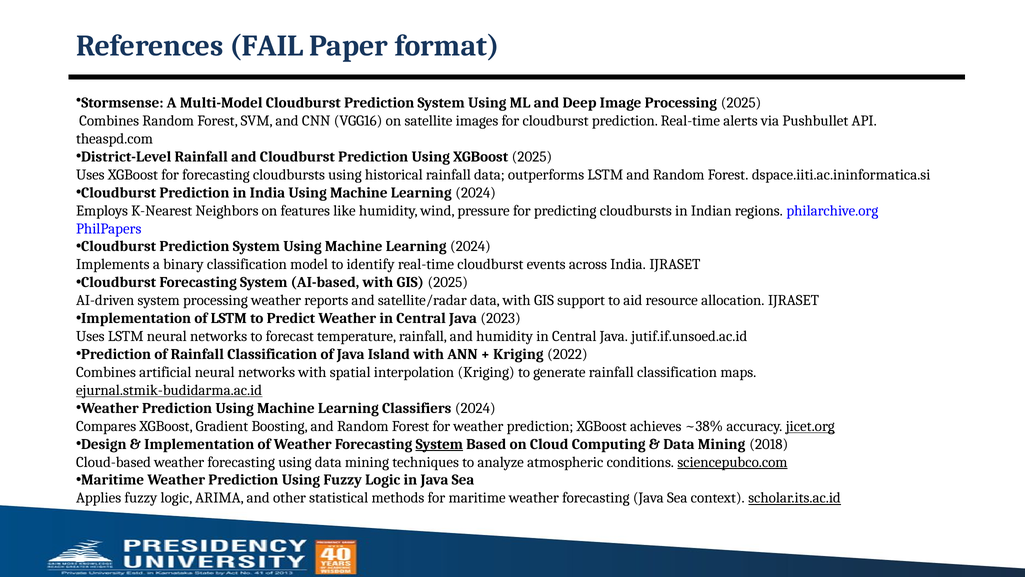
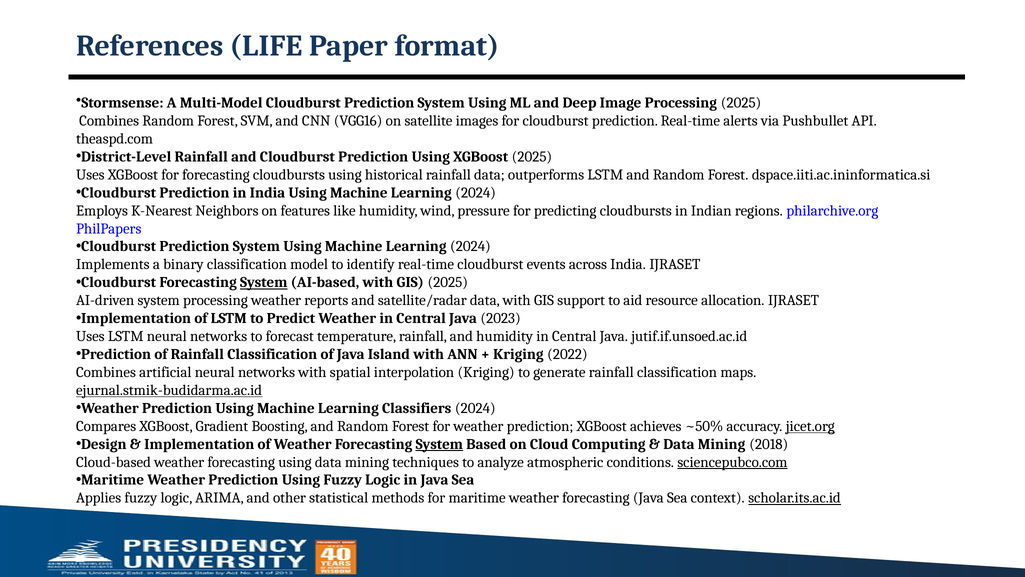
FAIL: FAIL -> LIFE (266, 46)
System underline: none -> present (264, 282)
~38%: ~38% -> ~50% (704, 426)
